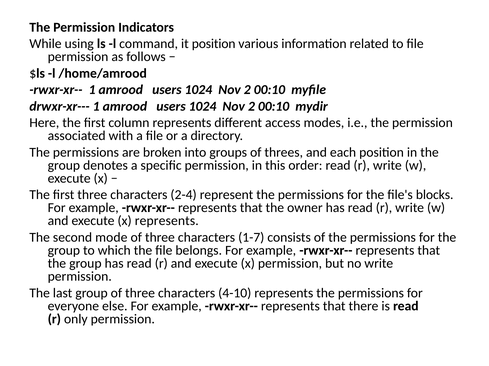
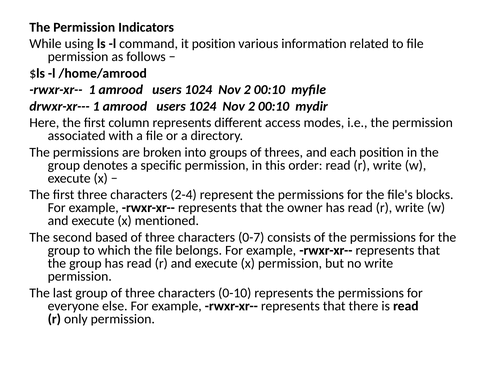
x represents: represents -> mentioned (167, 221)
mode: mode -> based (111, 238)
1-7: 1-7 -> 0-7 (251, 238)
4-10: 4-10 -> 0-10 (235, 293)
